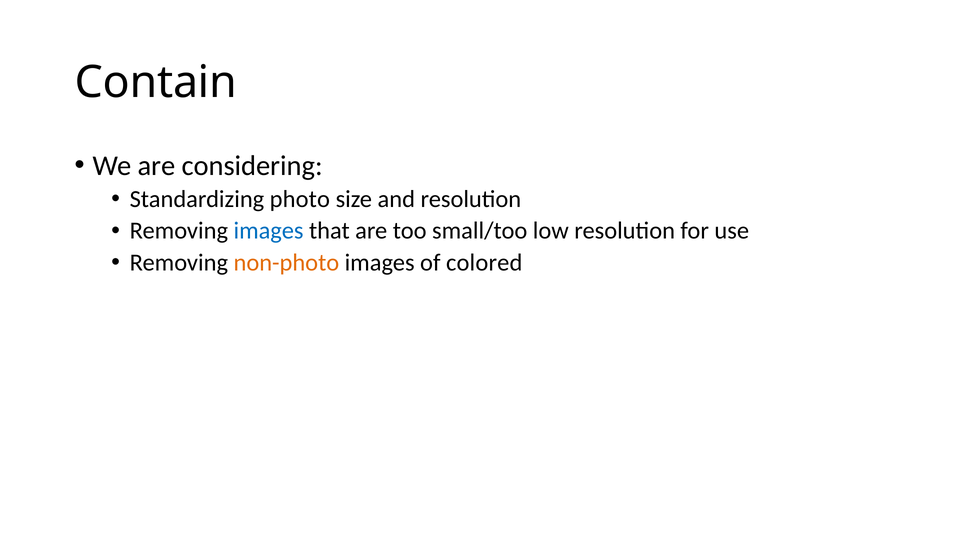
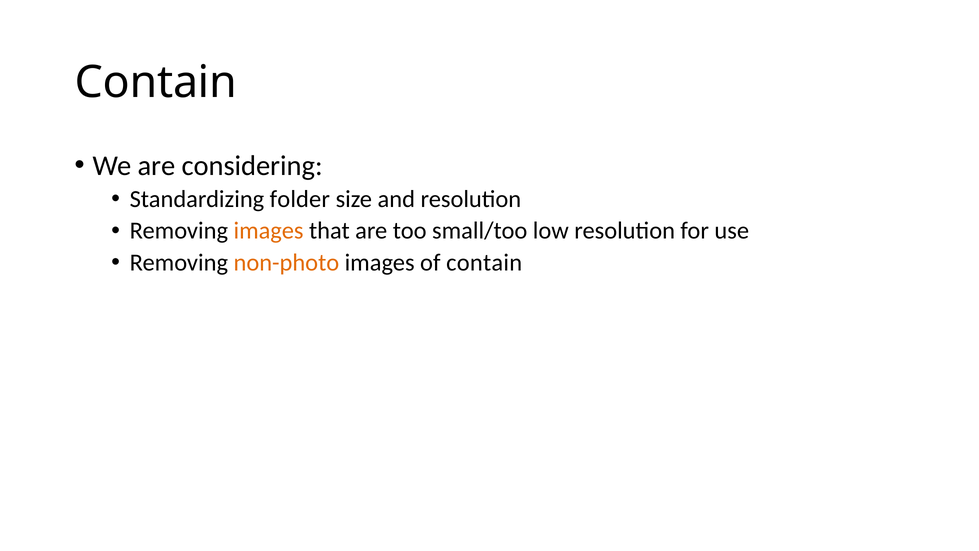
photo: photo -> folder (300, 199)
images colour: blue -> orange (269, 231)
of colored: colored -> contain (484, 262)
